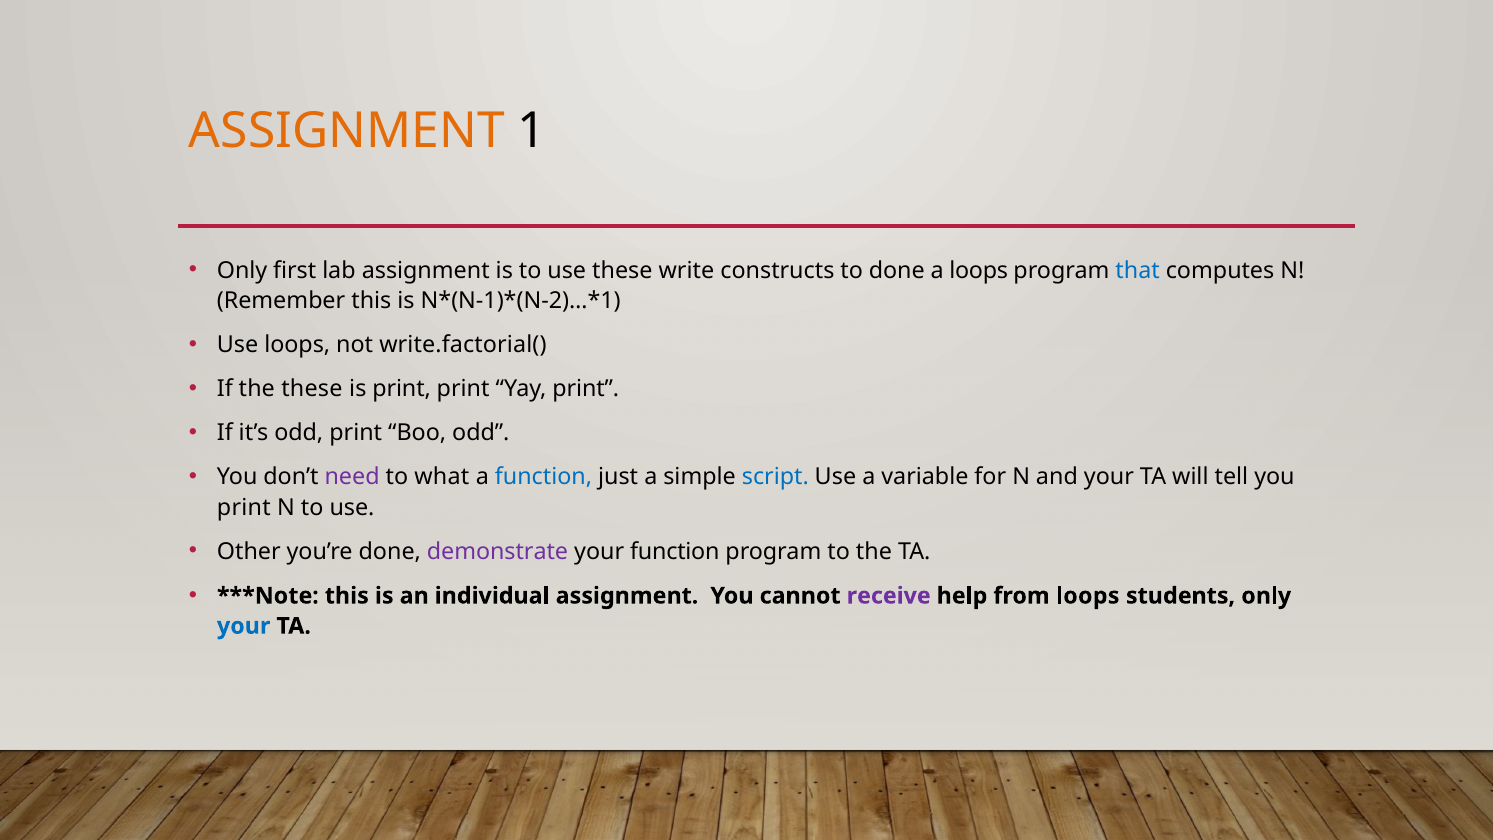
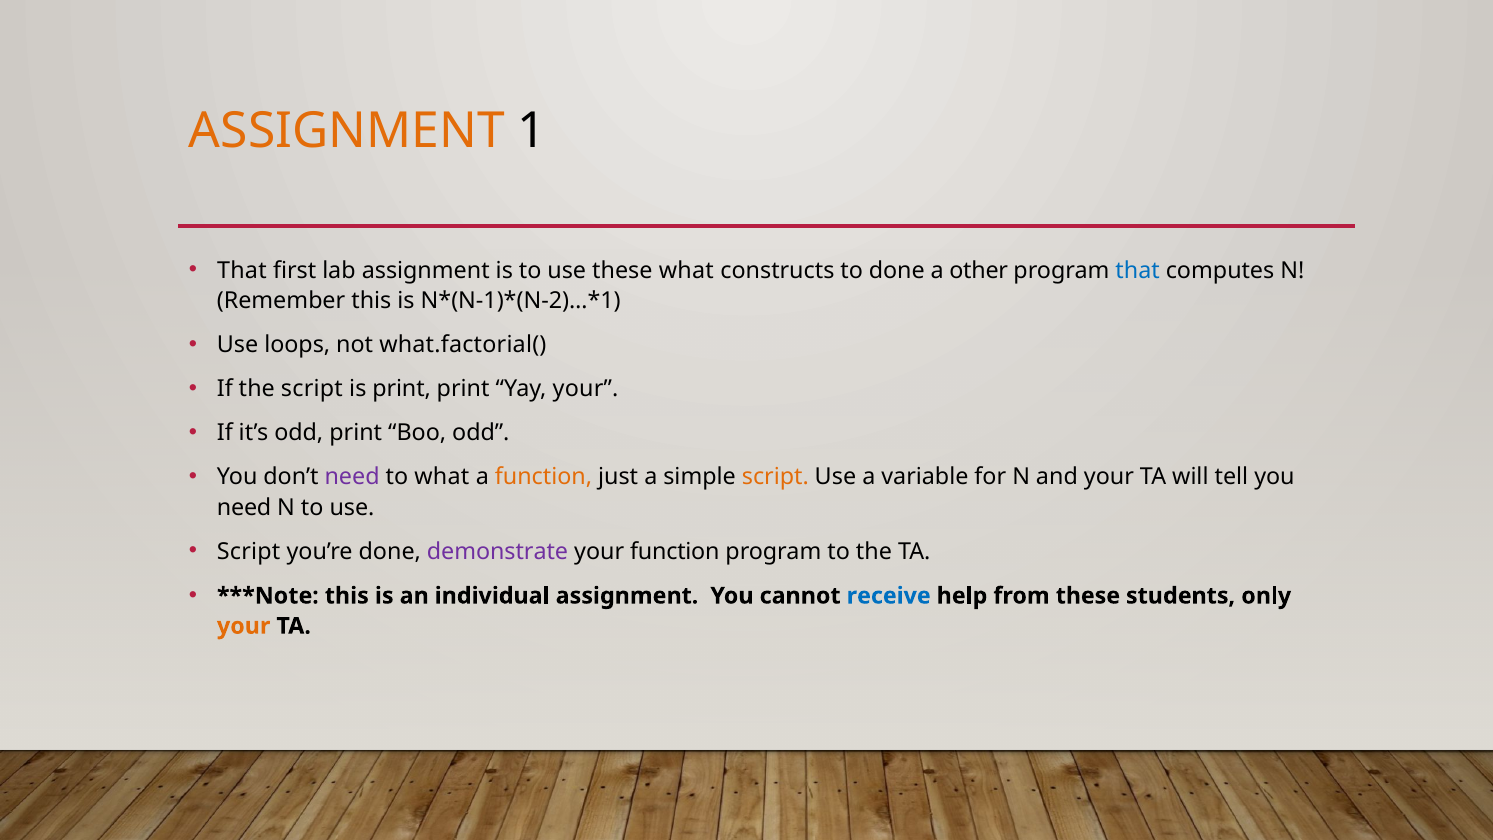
Only: Only -> That (242, 270)
these write: write -> what (686, 270)
a loops: loops -> other (979, 270)
write.factorial(: write.factorial( -> what.factorial( (463, 345)
the these: these -> script (312, 389)
Yay print: print -> your (586, 389)
function colour: blue -> orange (544, 477)
script colour: blue -> orange (775, 477)
print: print -> need (244, 507)
Other: Other -> Script (249, 552)
receive colour: purple -> blue (889, 596)
from loops: loops -> these (1088, 596)
your colour: blue -> orange (244, 626)
